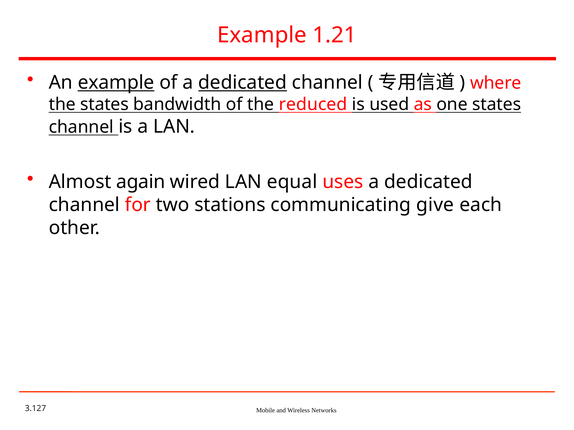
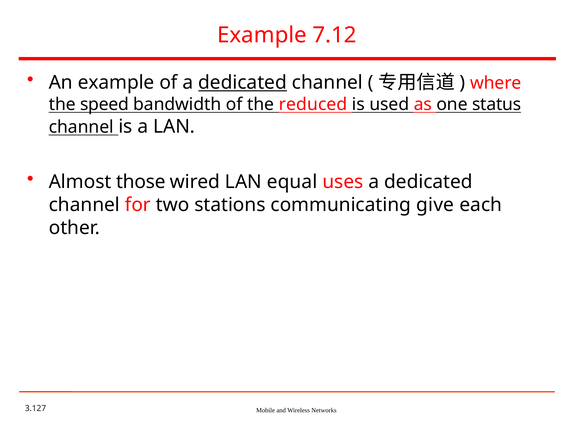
1.21: 1.21 -> 7.12 (335, 35)
example underline: present -> none (116, 83)
the states: states -> speed (105, 105)
one states: states -> status (497, 105)
again: again -> those (141, 182)
